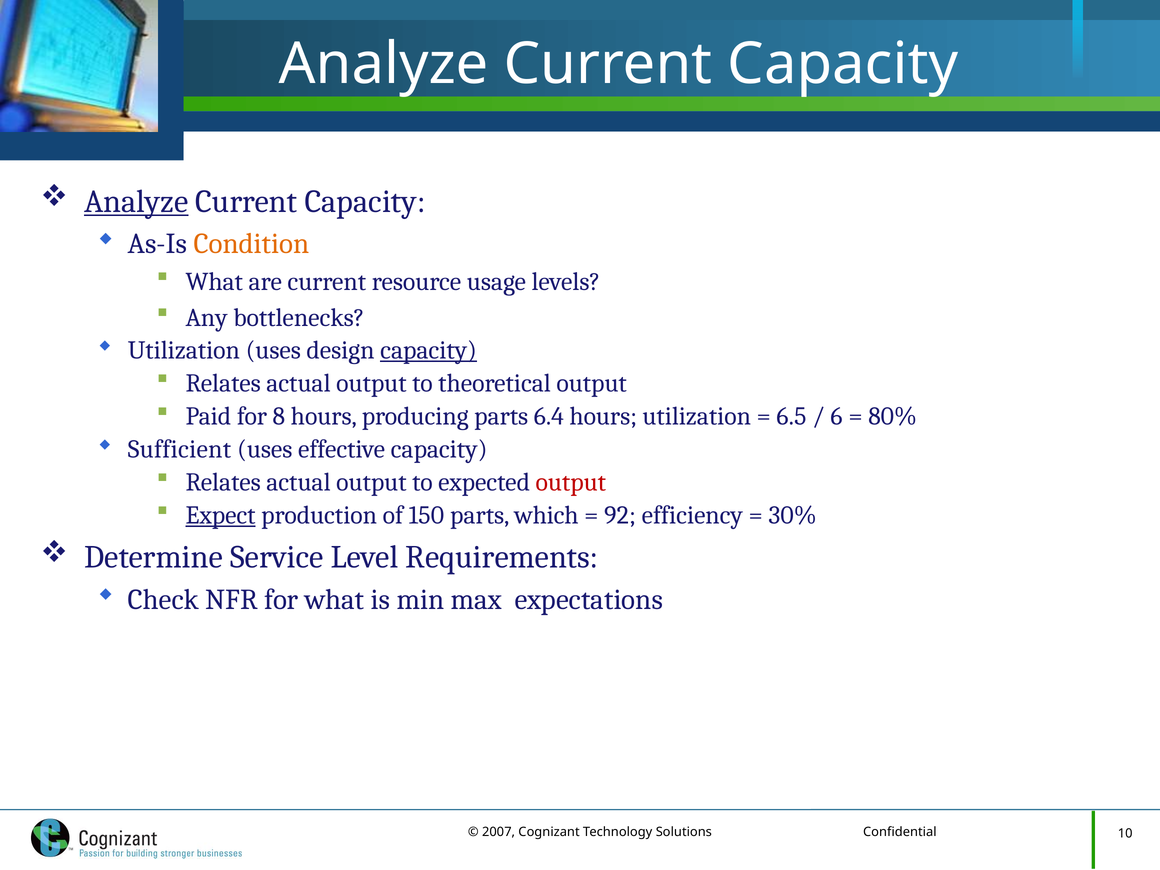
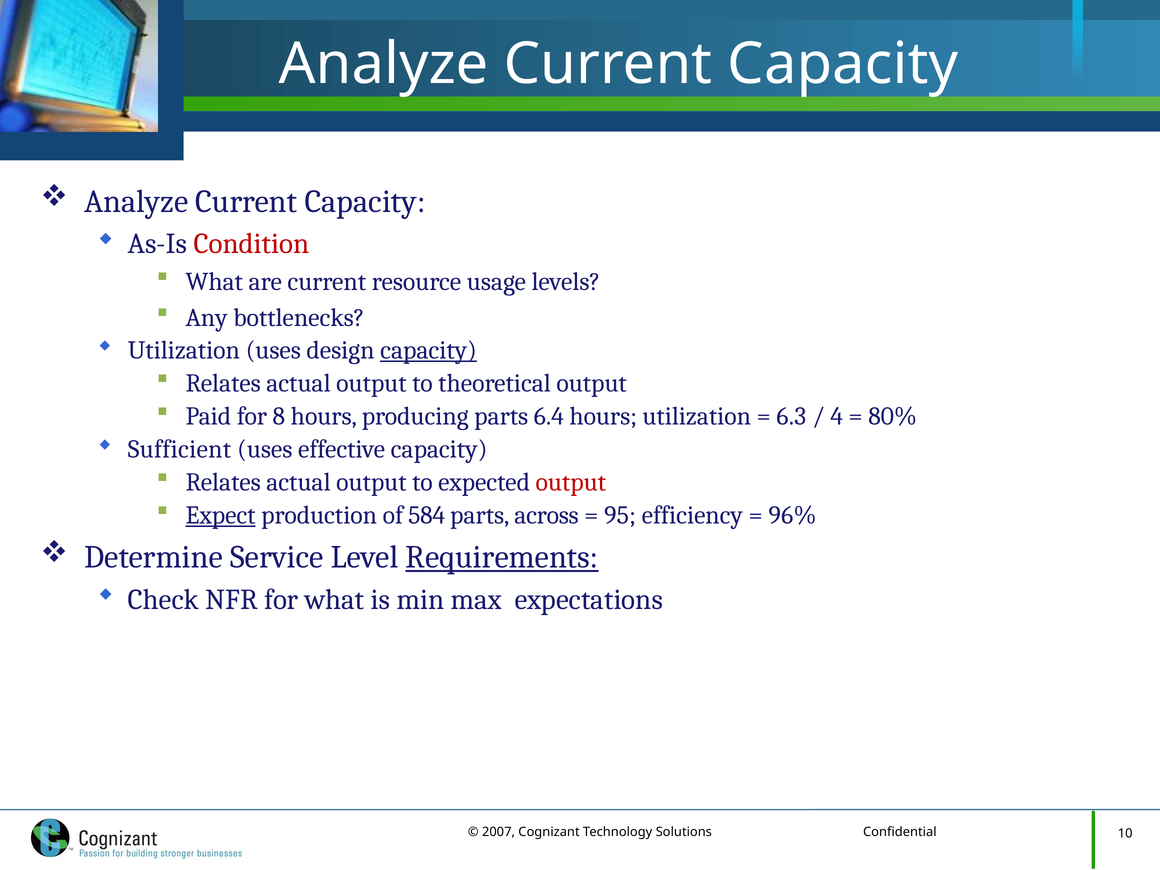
Analyze underline: present -> none (136, 201)
Condition colour: orange -> red (251, 244)
6.5: 6.5 -> 6.3 (791, 416)
6: 6 -> 4 (837, 416)
150: 150 -> 584 (427, 515)
which: which -> across (546, 515)
92: 92 -> 95 (620, 515)
30%: 30% -> 96% (793, 515)
Requirements underline: none -> present (502, 557)
